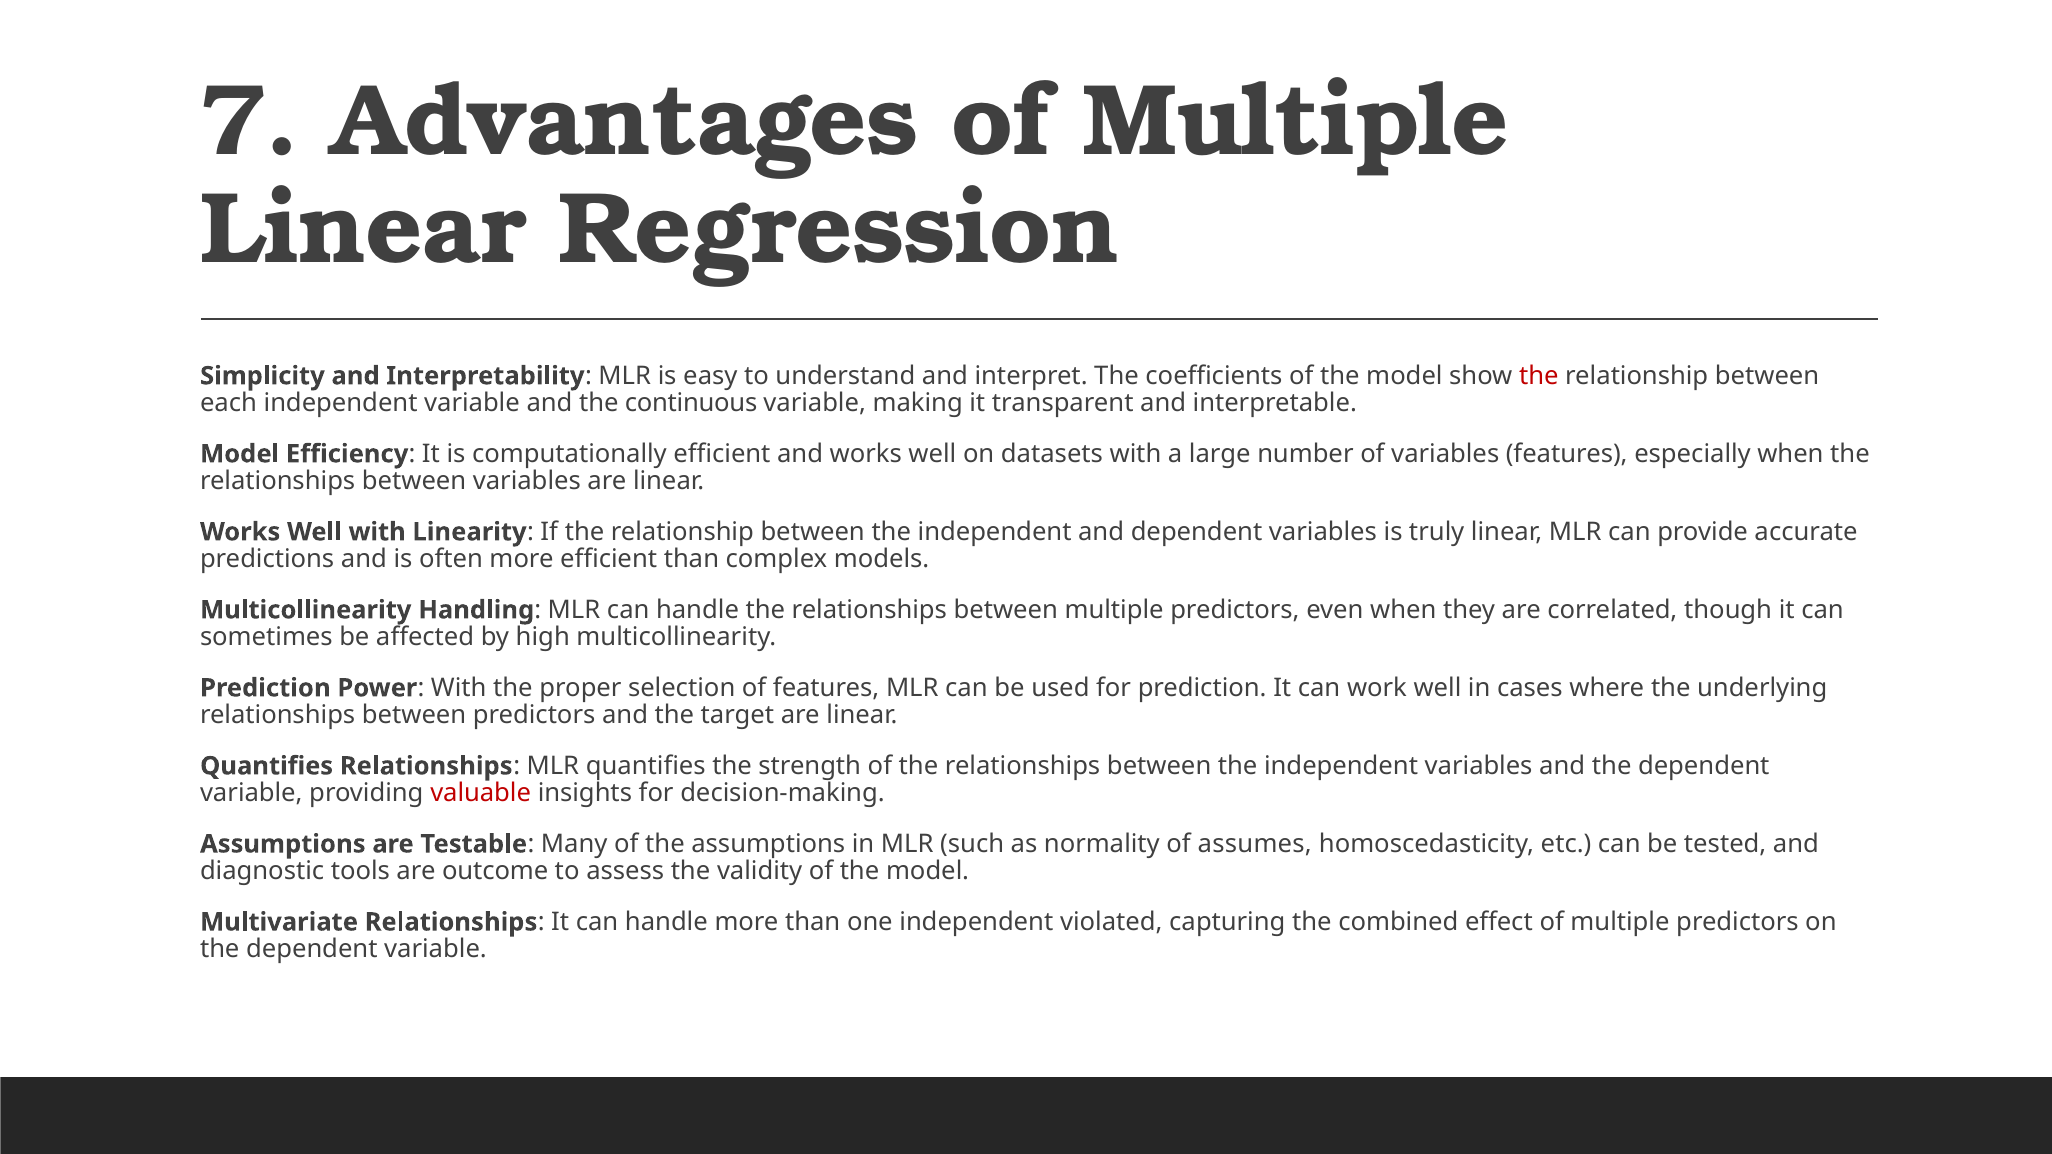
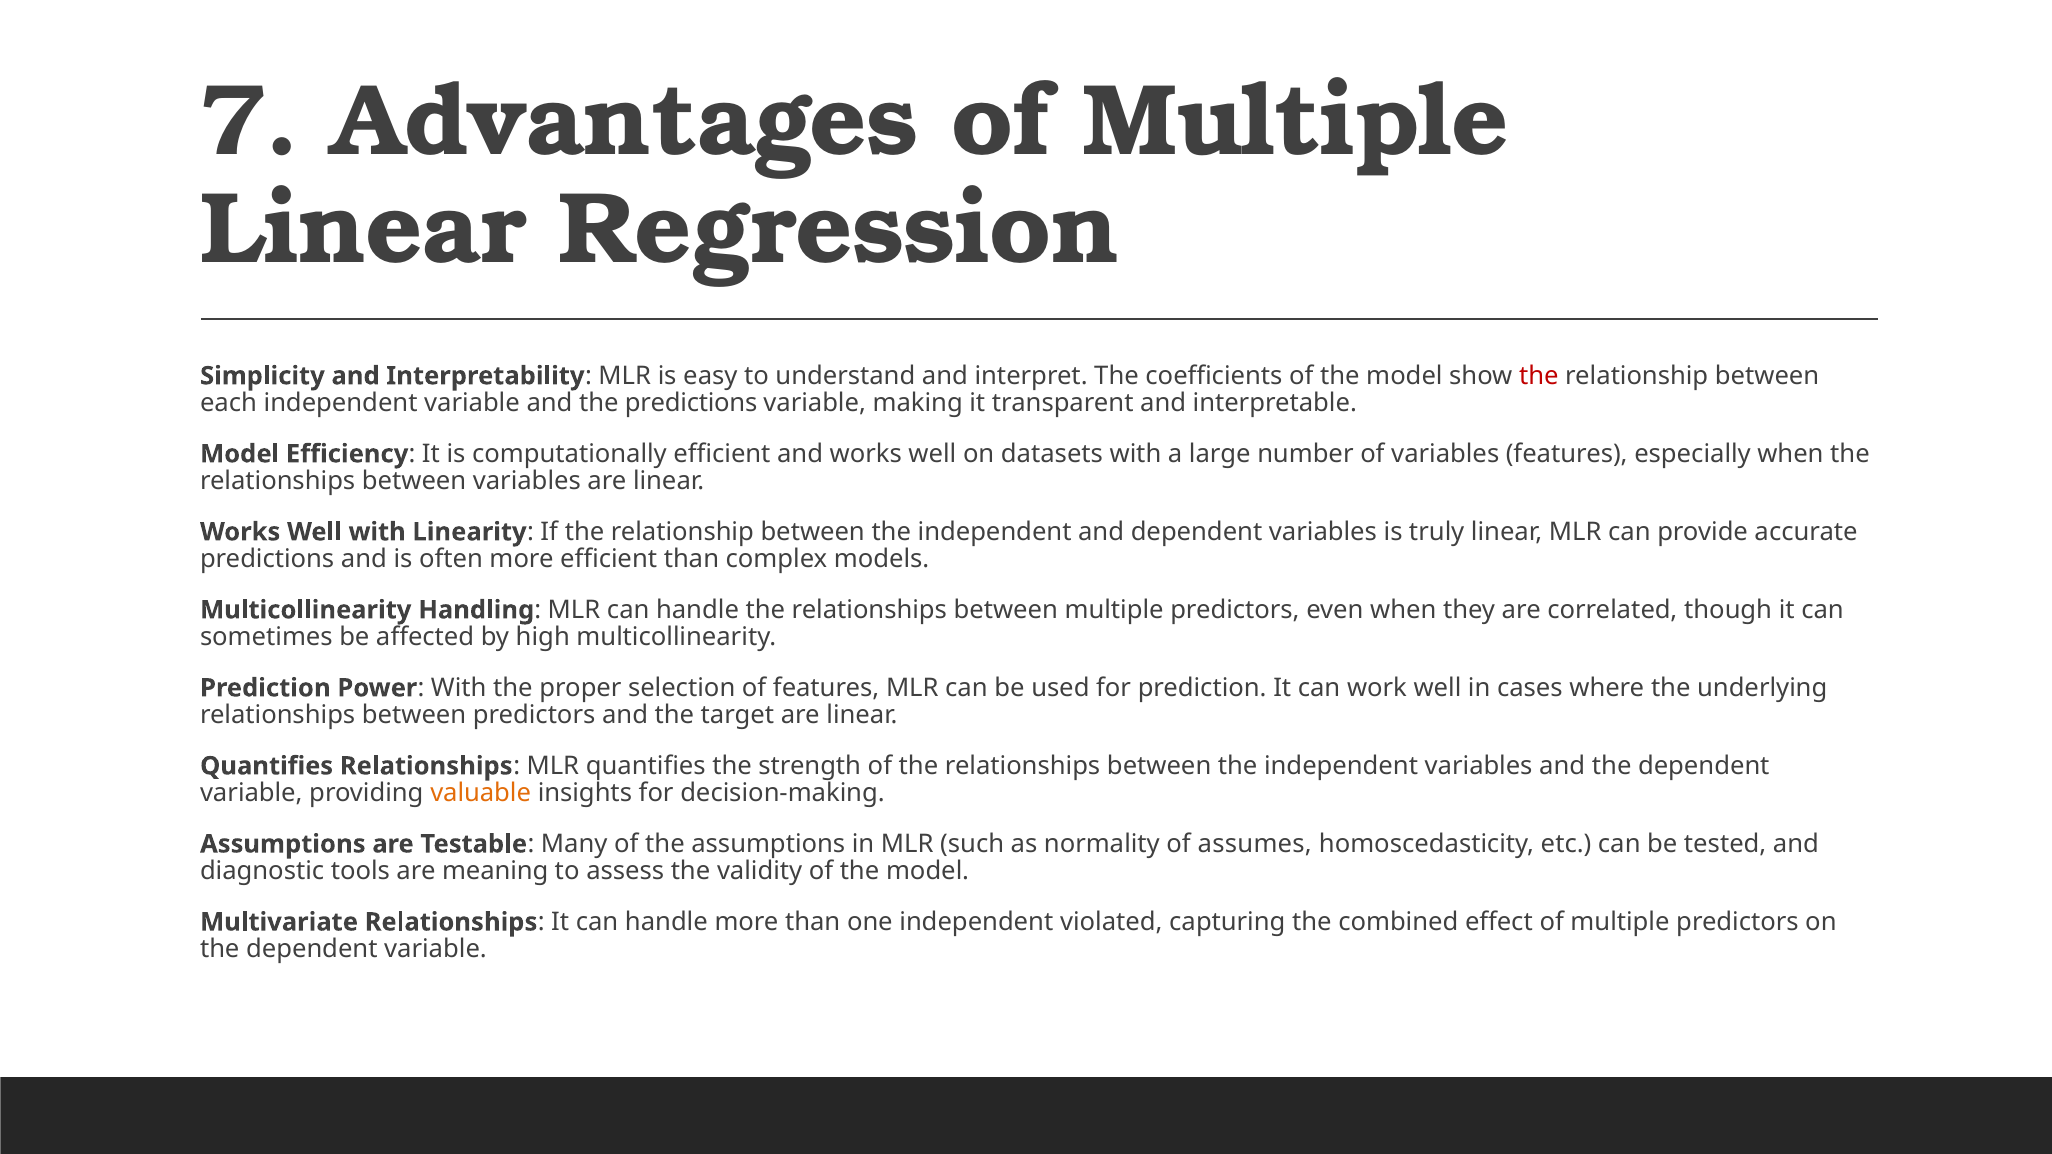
the continuous: continuous -> predictions (691, 403)
valuable colour: red -> orange (481, 793)
outcome: outcome -> meaning (495, 871)
